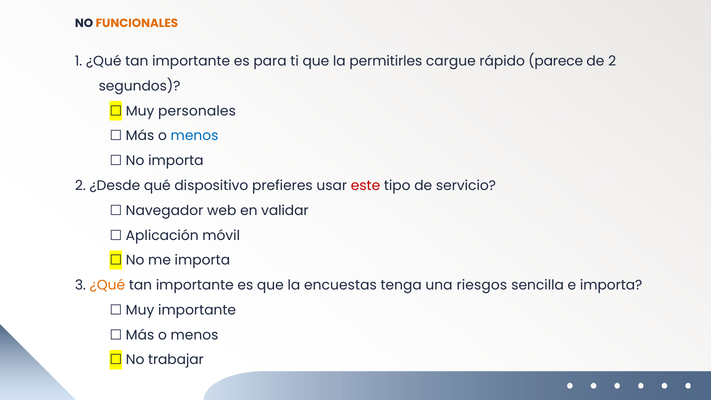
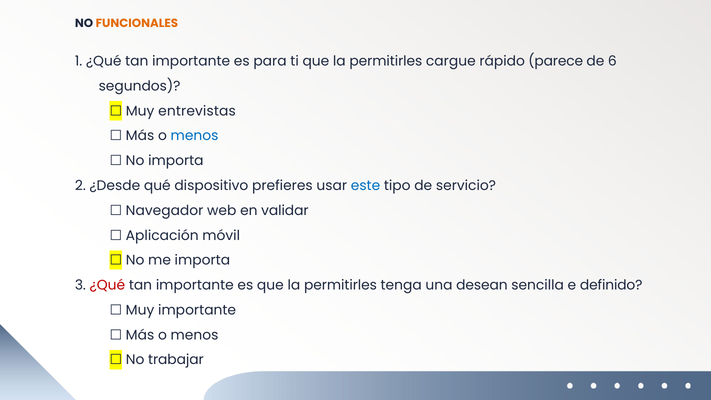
de 2: 2 -> 6 (612, 61)
personales: personales -> entrevistas (197, 111)
este colour: red -> blue (366, 186)
¿Qué colour: orange -> red (107, 285)
es que la encuestas: encuestas -> permitirles (340, 285)
riesgos: riesgos -> desean (482, 285)
e importa: importa -> definido (611, 285)
